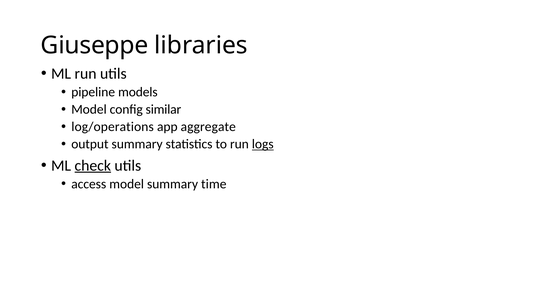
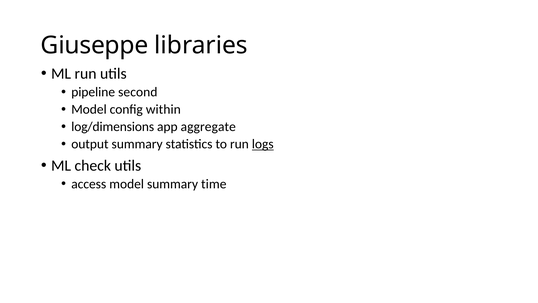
models: models -> second (138, 92)
similar: similar -> within (163, 109)
log/operations: log/operations -> log/dimensions (113, 127)
check underline: present -> none (93, 165)
